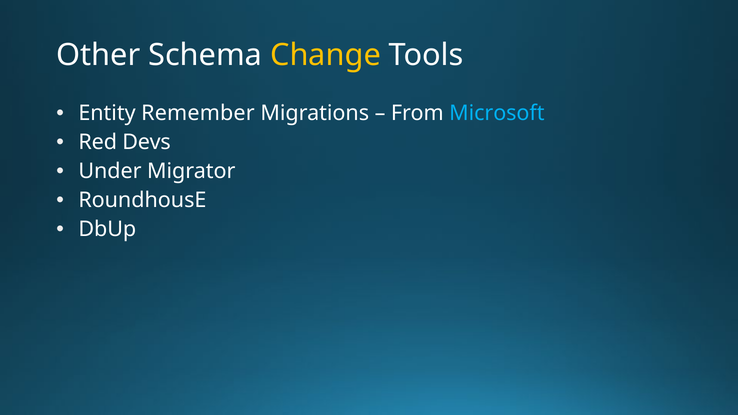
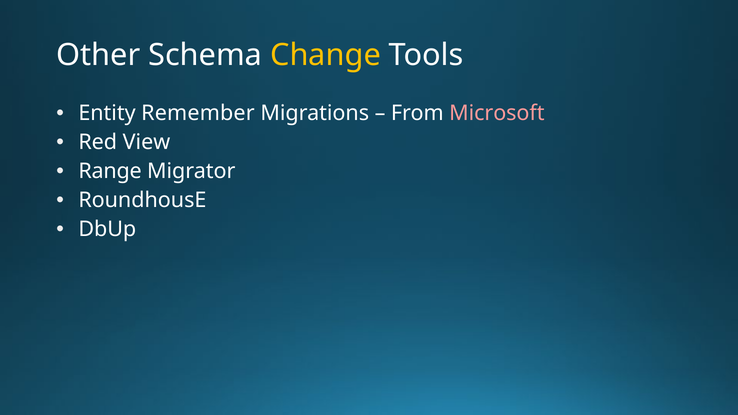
Microsoft colour: light blue -> pink (497, 113)
Devs: Devs -> View (146, 142)
Under: Under -> Range (110, 171)
